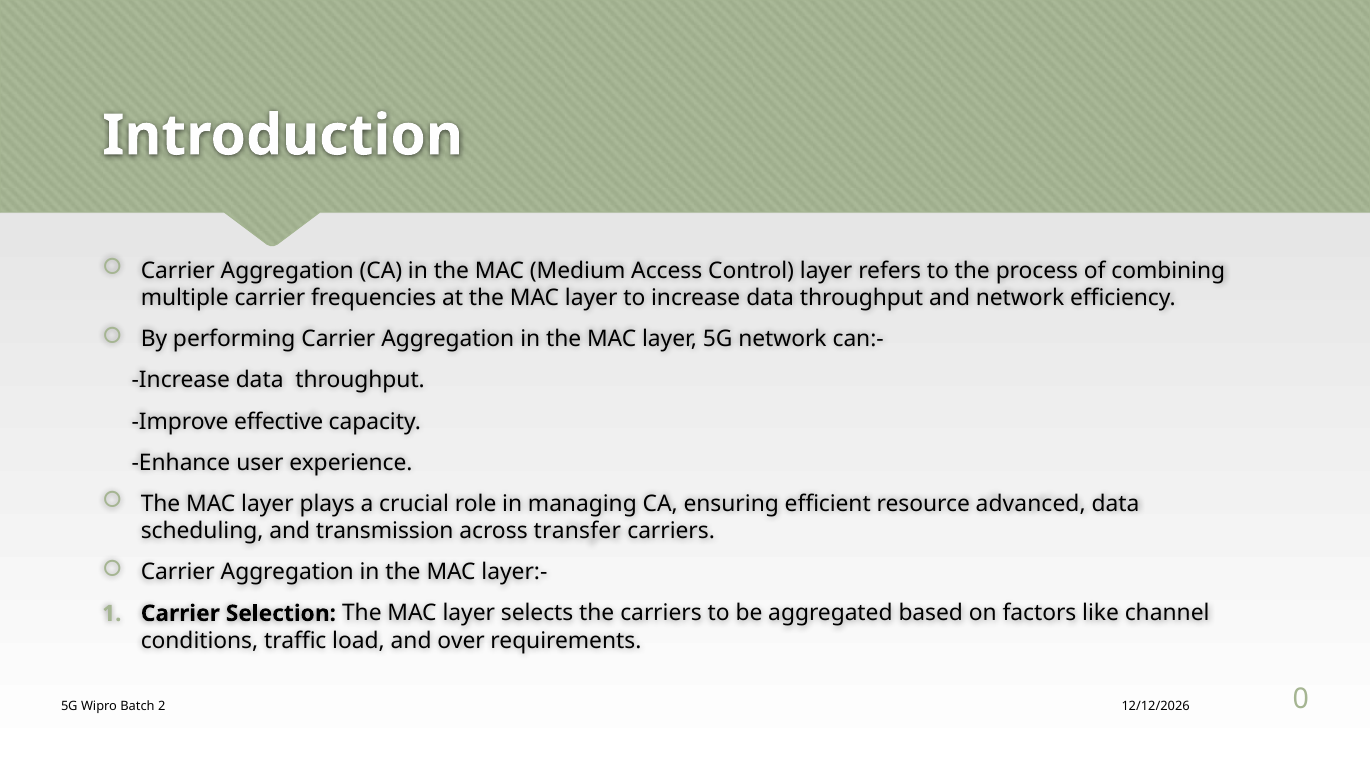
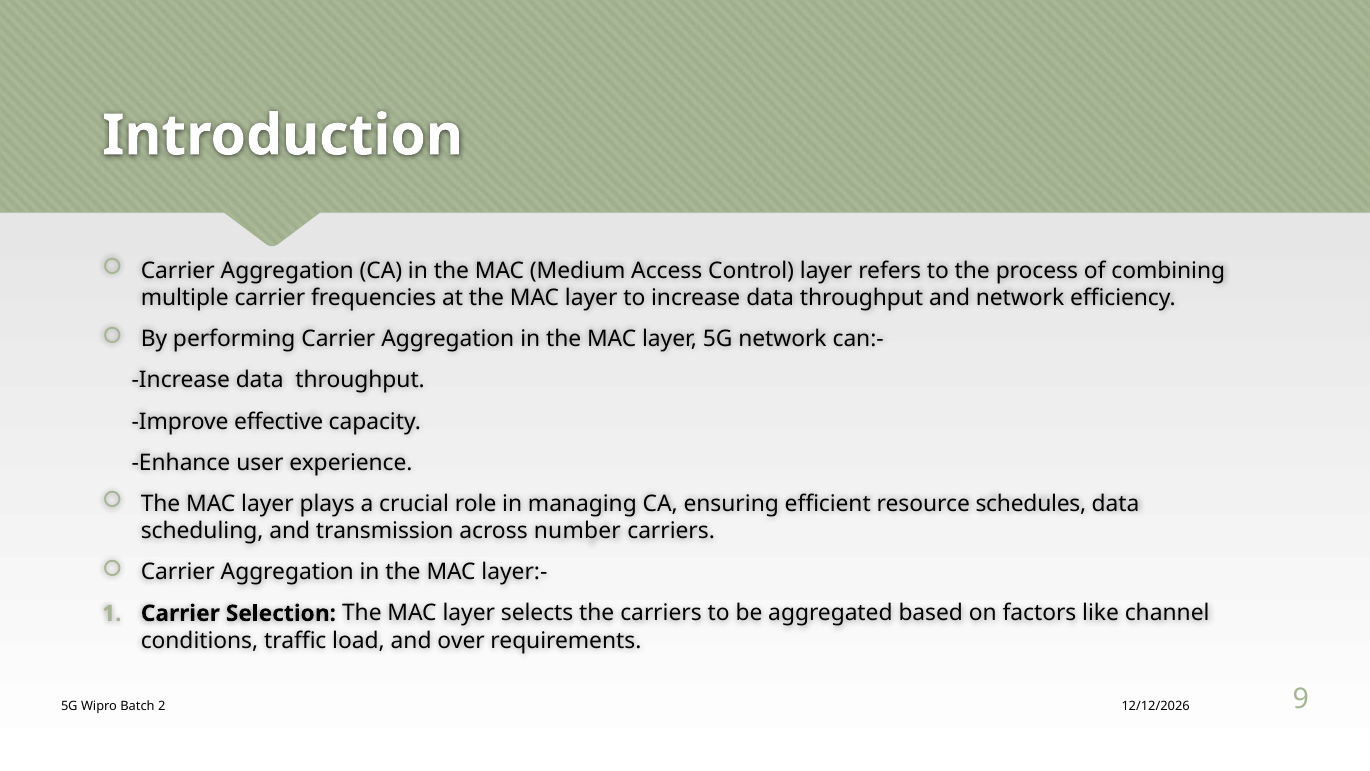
advanced: advanced -> schedules (1031, 504)
transfer: transfer -> number (577, 531)
0: 0 -> 9 (1301, 699)
